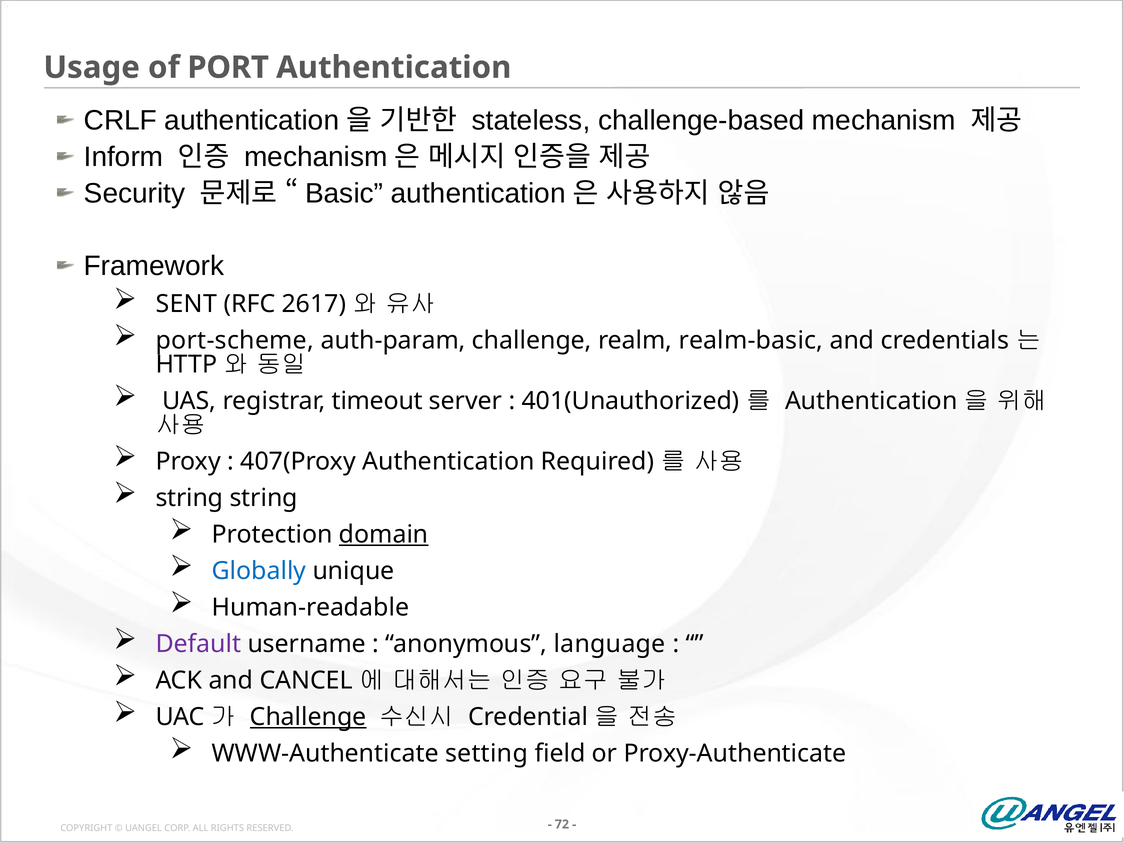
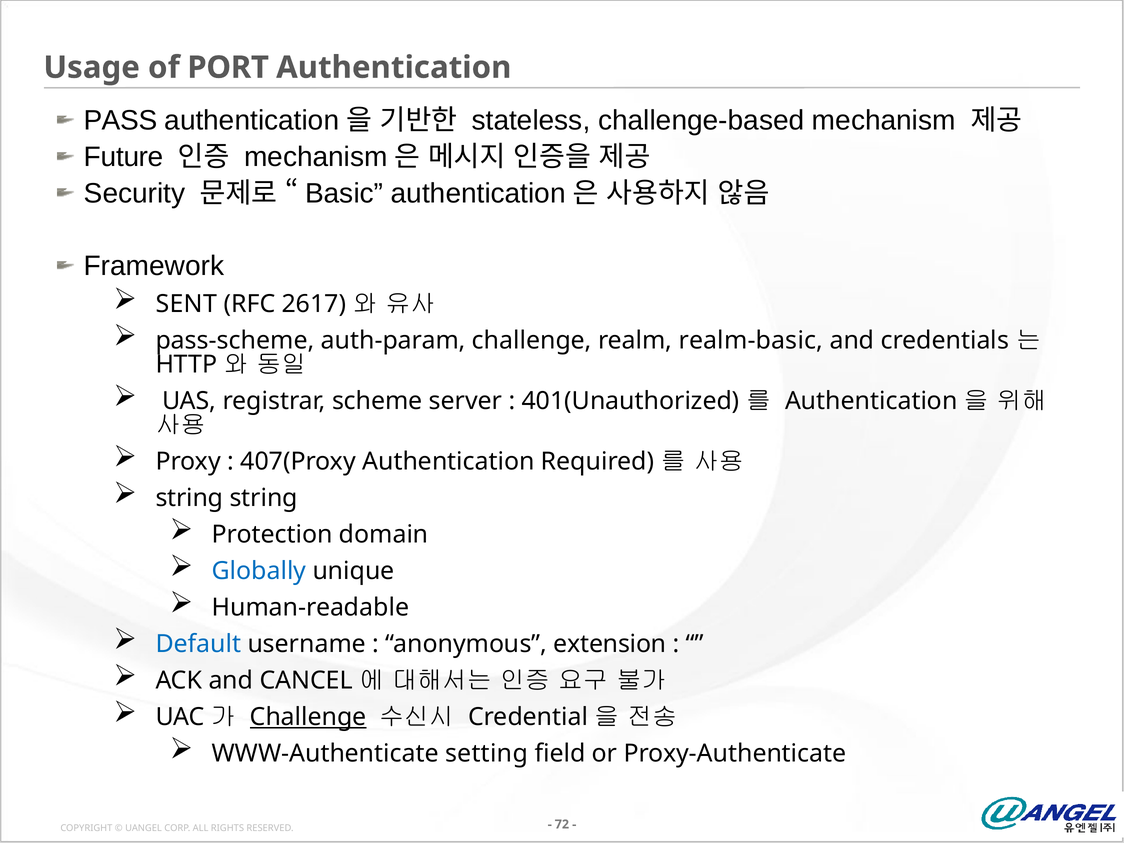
CRLF: CRLF -> PASS (121, 121)
Inform: Inform -> Future (124, 157)
port-scheme: port-scheme -> pass-scheme (235, 341)
timeout: timeout -> scheme (377, 401)
domain underline: present -> none (384, 535)
Default colour: purple -> blue (198, 644)
language: language -> extension (610, 644)
